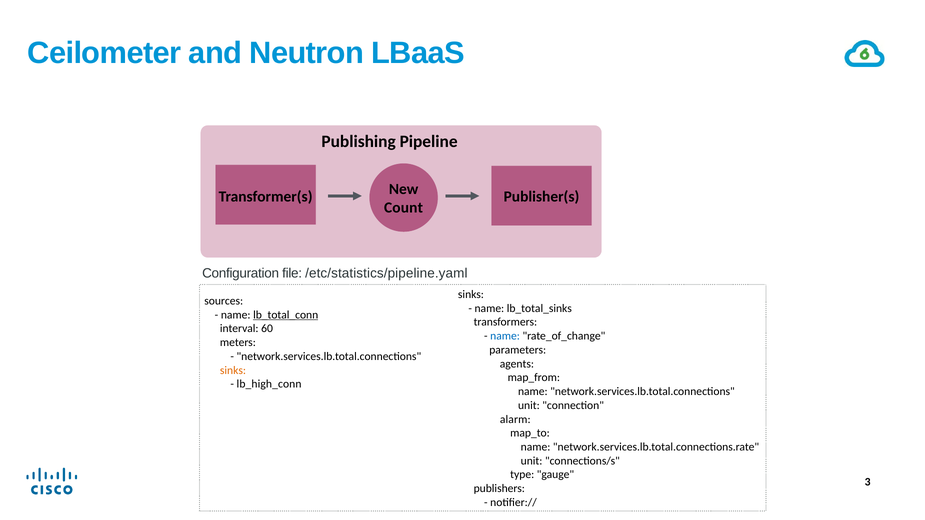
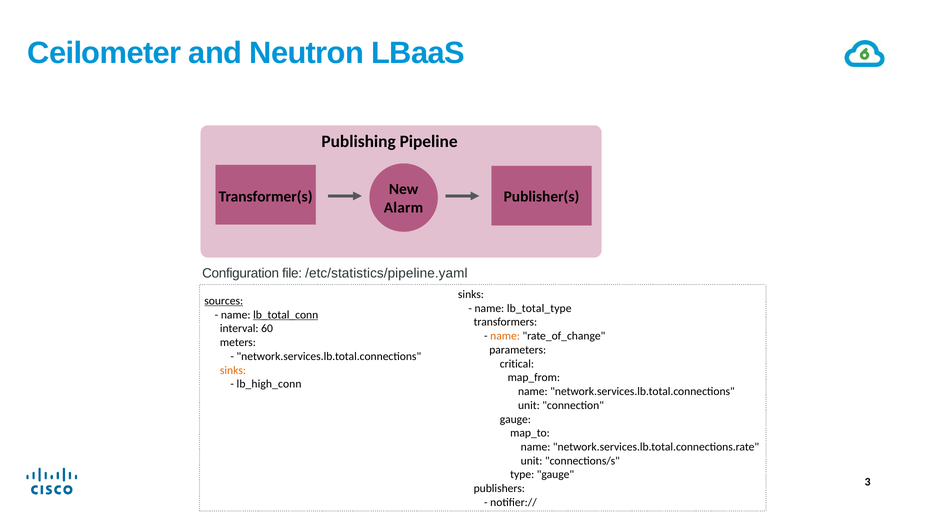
Count: Count -> Alarm (404, 208)
sources underline: none -> present (224, 301)
lb_total_sinks: lb_total_sinks -> lb_total_type (539, 308)
name colour: blue -> orange (505, 336)
agents: agents -> critical (517, 364)
alarm: alarm -> gauge (515, 419)
